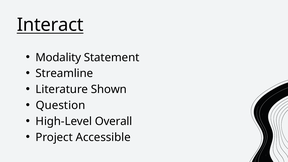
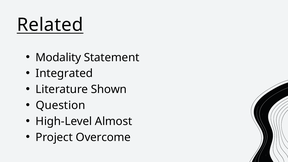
Interact: Interact -> Related (50, 25)
Streamline: Streamline -> Integrated (64, 73)
Overall: Overall -> Almost (114, 121)
Accessible: Accessible -> Overcome (103, 137)
